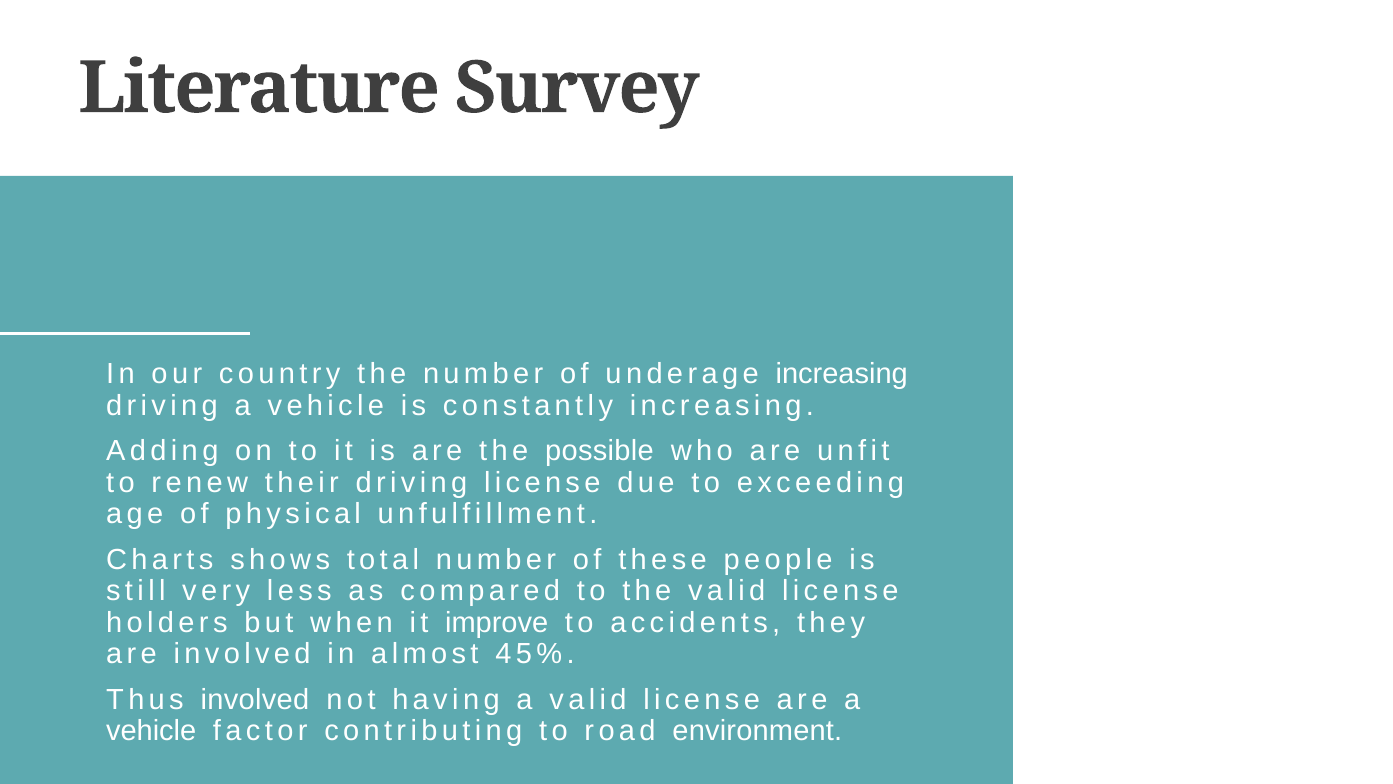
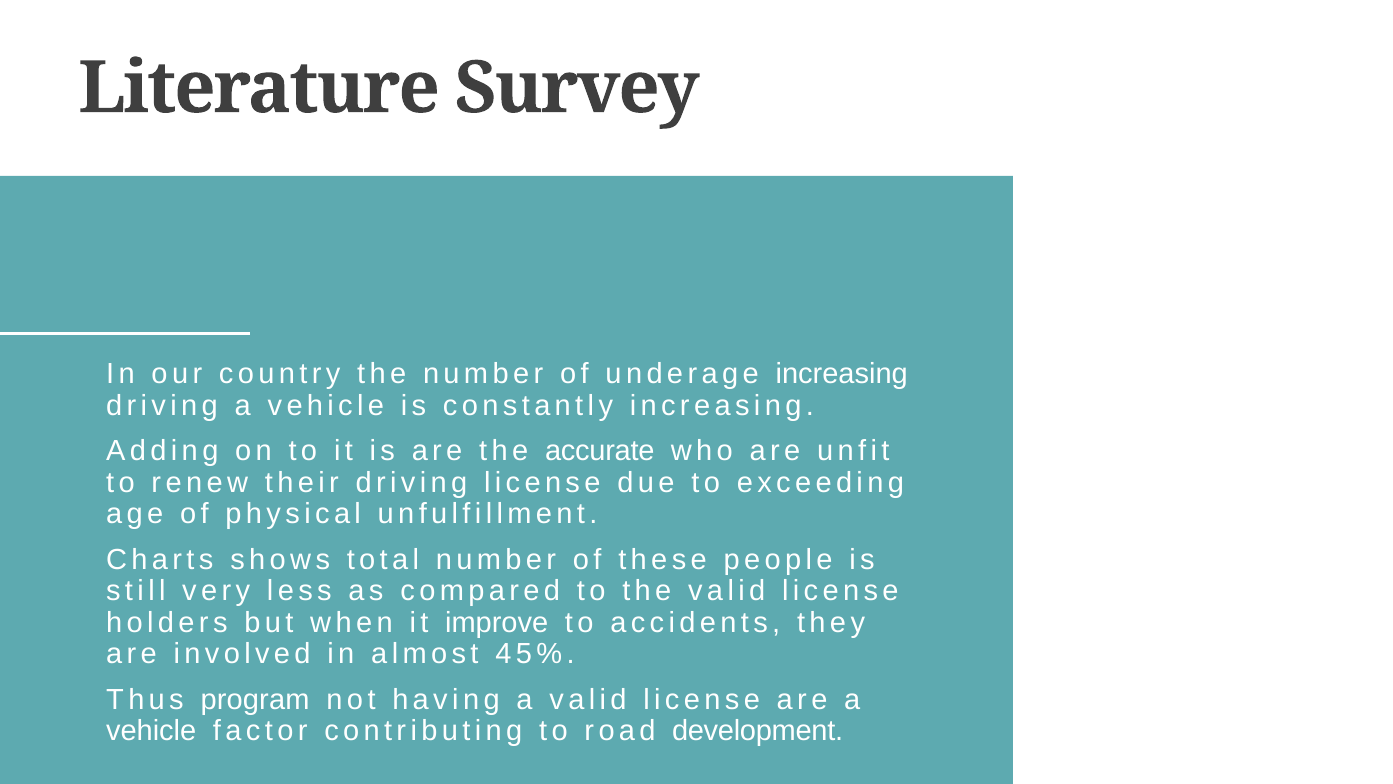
possible: possible -> accurate (600, 451)
Thus involved: involved -> program (255, 699)
environment: environment -> development (758, 731)
